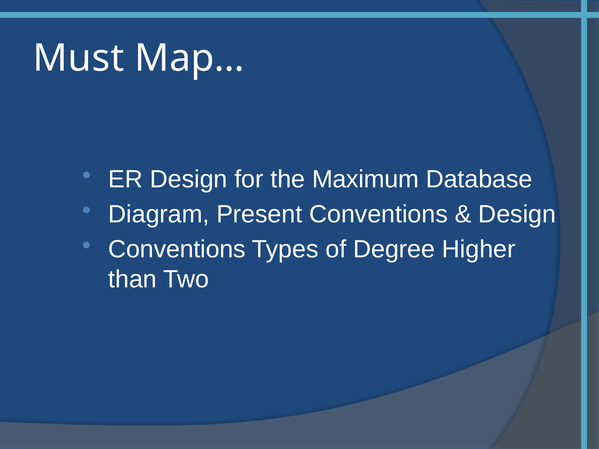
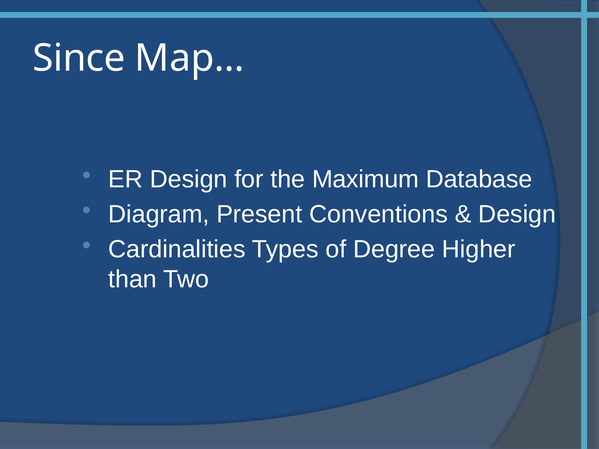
Must: Must -> Since (79, 58)
Conventions: Conventions -> Cardinalities (177, 249)
